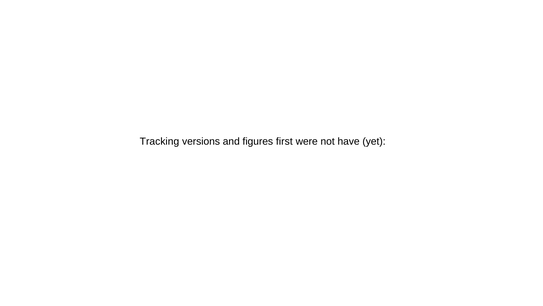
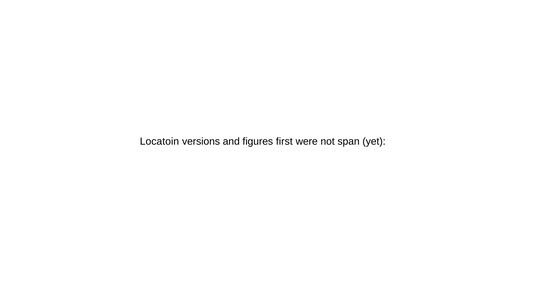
Tracking: Tracking -> Locatoin (159, 141)
have: have -> span (349, 141)
